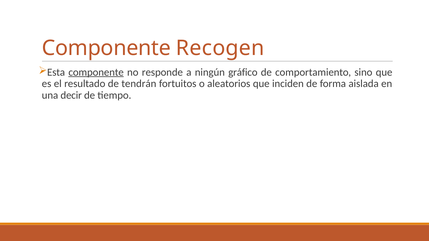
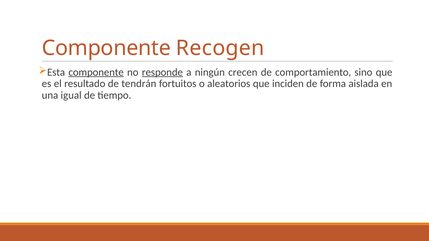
responde underline: none -> present (162, 72)
gráfico: gráfico -> crecen (243, 72)
decir: decir -> igual (71, 95)
